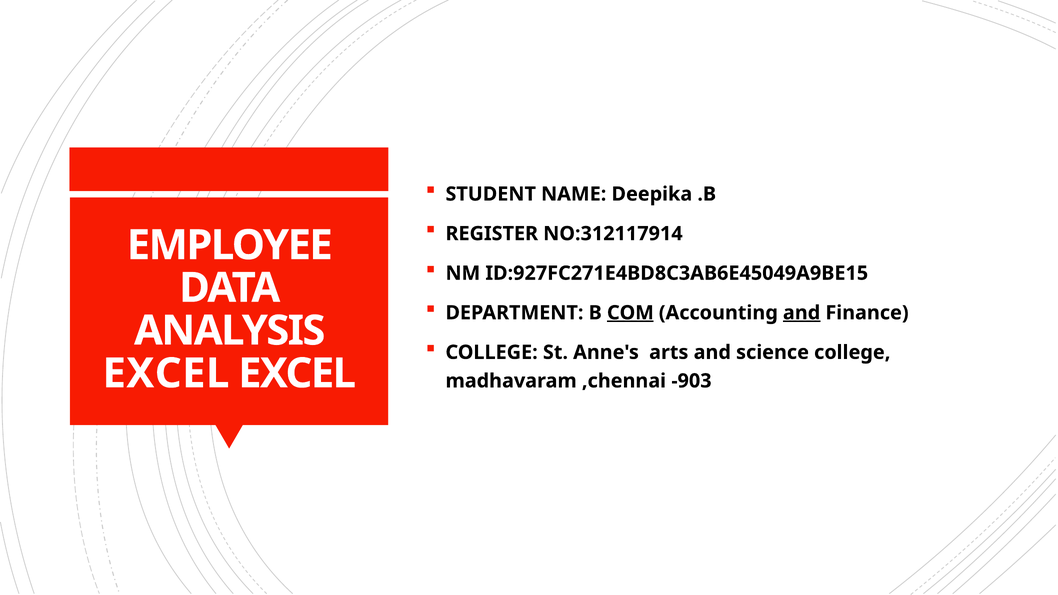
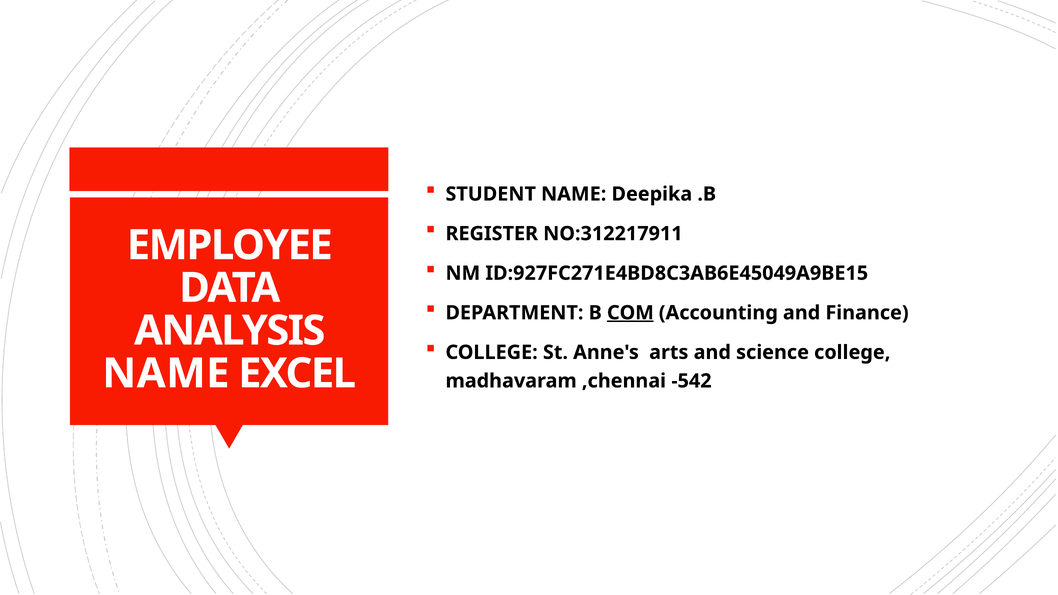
NO:312117914: NO:312117914 -> NO:312217911 (613, 234)
and underline: present -> none (802, 313)
EXCEL: EXCEL -> NAME (166, 374)
-903: -903 -> -542 (691, 381)
